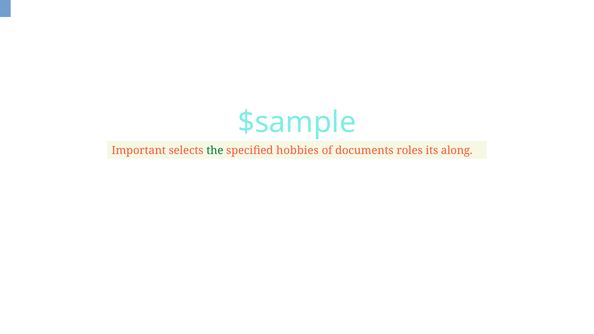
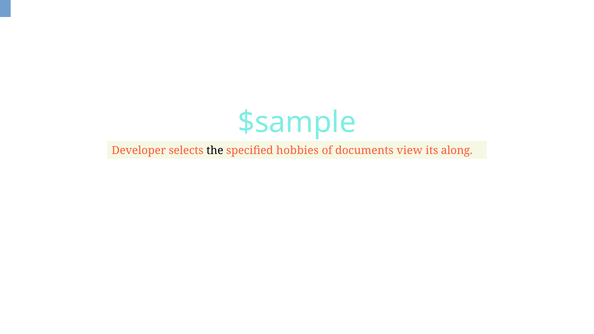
Important: Important -> Developer (139, 151)
the colour: green -> black (215, 151)
roles: roles -> view (410, 151)
